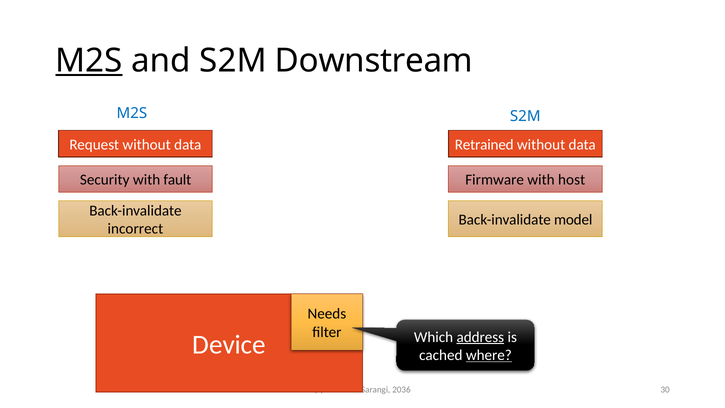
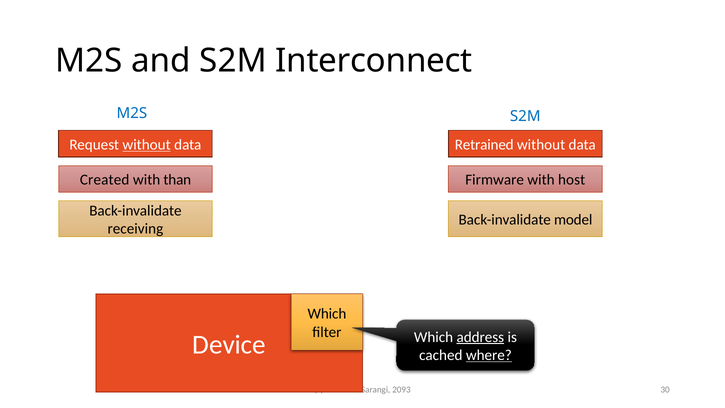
M2S underline: present -> none (89, 61)
Downstream: Downstream -> Interconnect (374, 61)
without underline: none -> present (147, 145)
Security: Security -> Created (105, 180)
fault: fault -> than (177, 180)
incorrect: incorrect -> receiving (135, 229)
Needs: Needs -> Which (327, 314)
2036: 2036 -> 2093 (401, 389)
